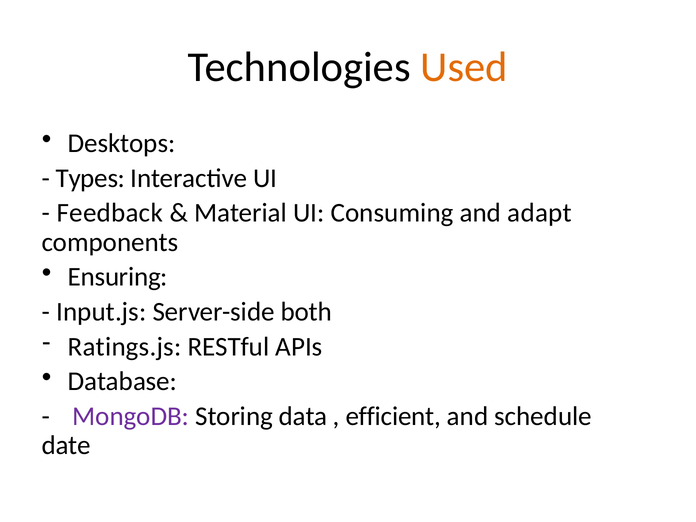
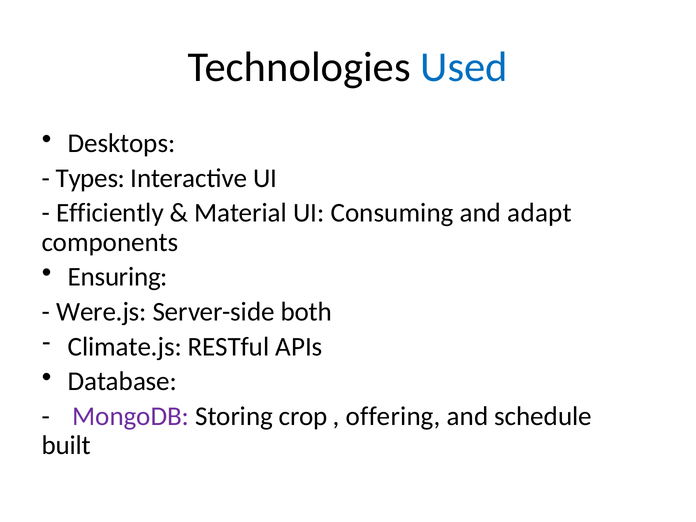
Used colour: orange -> blue (464, 67)
Feedback: Feedback -> Efficiently (110, 213)
Input.js: Input.js -> Were.js (101, 312)
Ratings.js: Ratings.js -> Climate.js (125, 347)
data: data -> crop (303, 416)
efficient: efficient -> offering (393, 416)
date: date -> built (66, 445)
